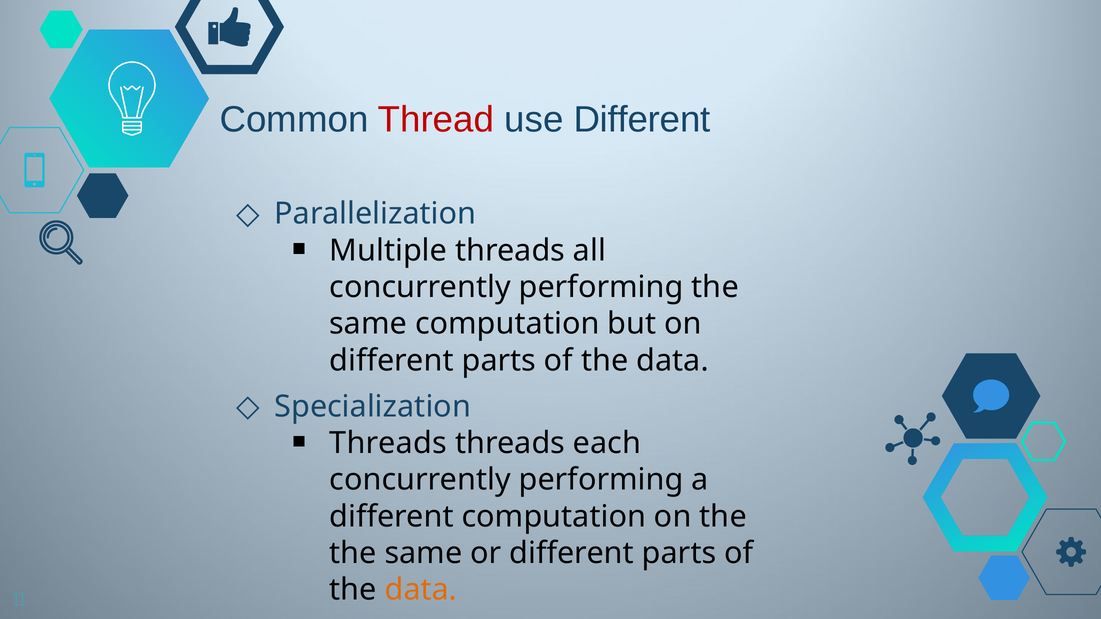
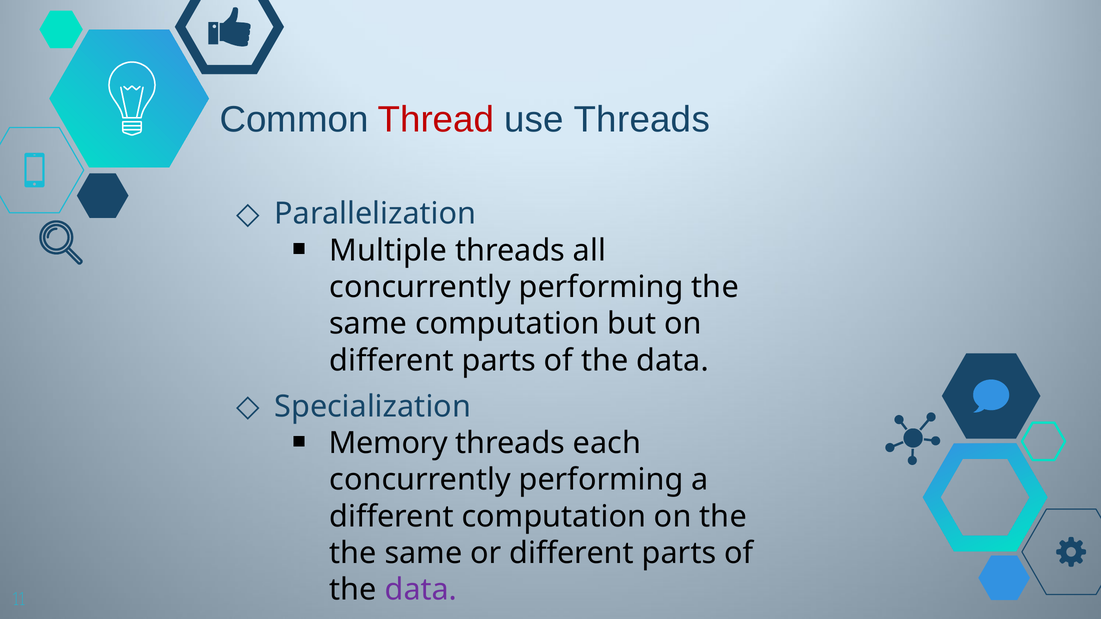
use Different: Different -> Threads (642, 120)
Threads: Threads -> Memory (388, 443)
data colour: orange -> purple (421, 590)
